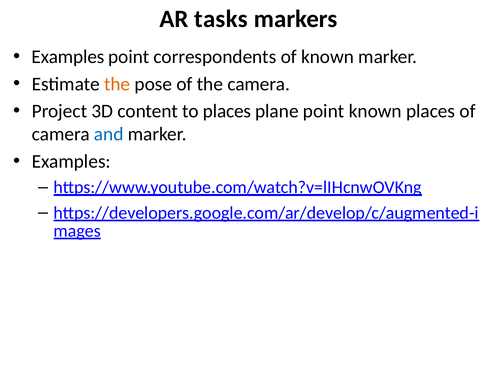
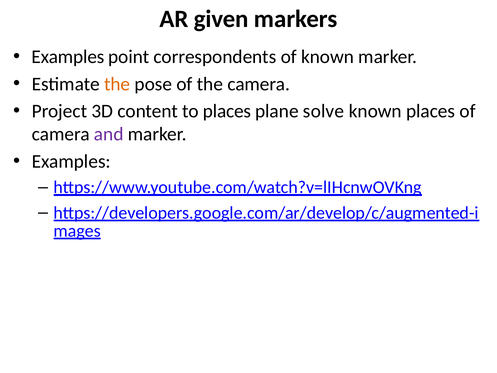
tasks: tasks -> given (221, 19)
plane point: point -> solve (324, 111)
and colour: blue -> purple (109, 134)
